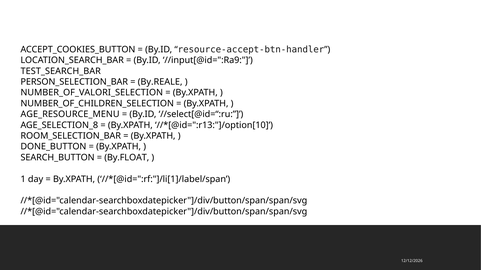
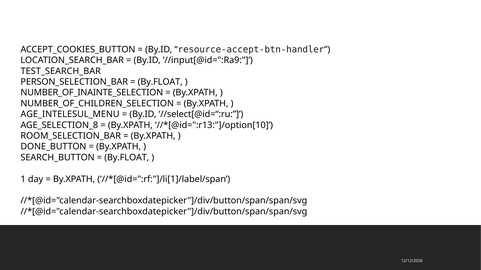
By.REALE: By.REALE -> By.FLOAT (160, 82)
NUMBER_OF_VALORI_SELECTION: NUMBER_OF_VALORI_SELECTION -> NUMBER_OF_INAINTE_SELECTION (92, 93)
AGE_RESOURCE_MENU: AGE_RESOURCE_MENU -> AGE_INTELESUL_MENU (70, 114)
